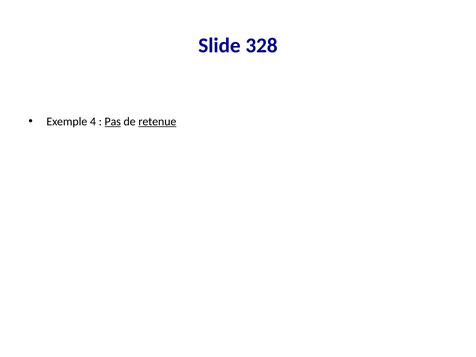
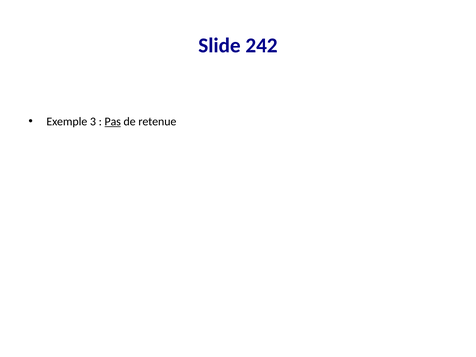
328: 328 -> 242 (262, 46)
4: 4 -> 3 (93, 121)
retenue underline: present -> none (157, 121)
